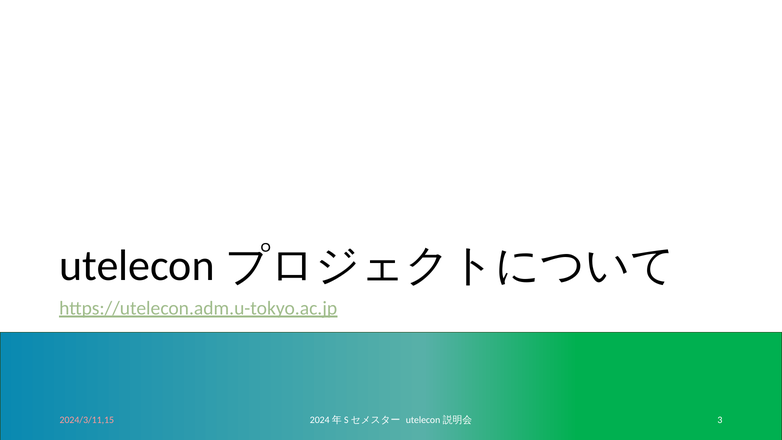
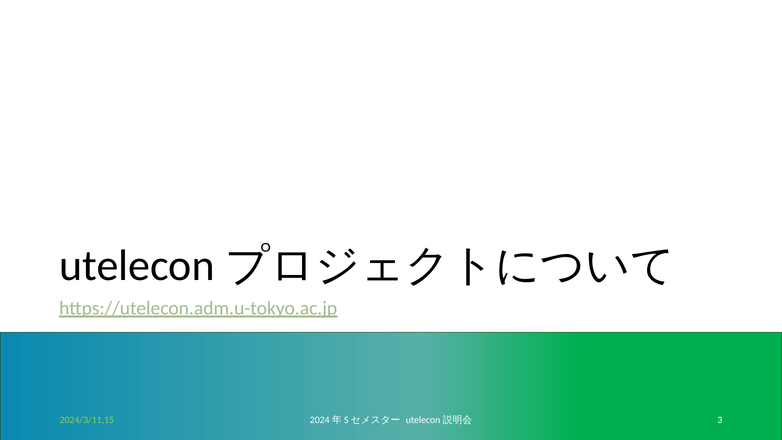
2024/3/11,15 colour: pink -> light green (87, 420)
